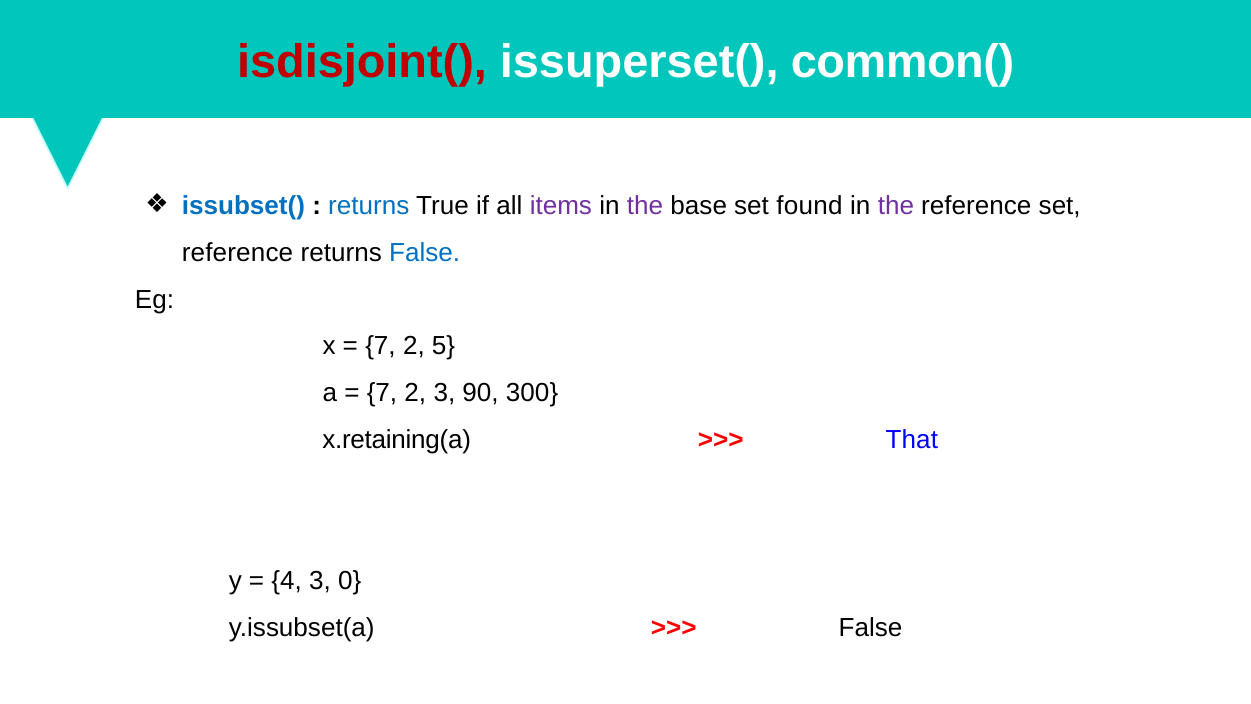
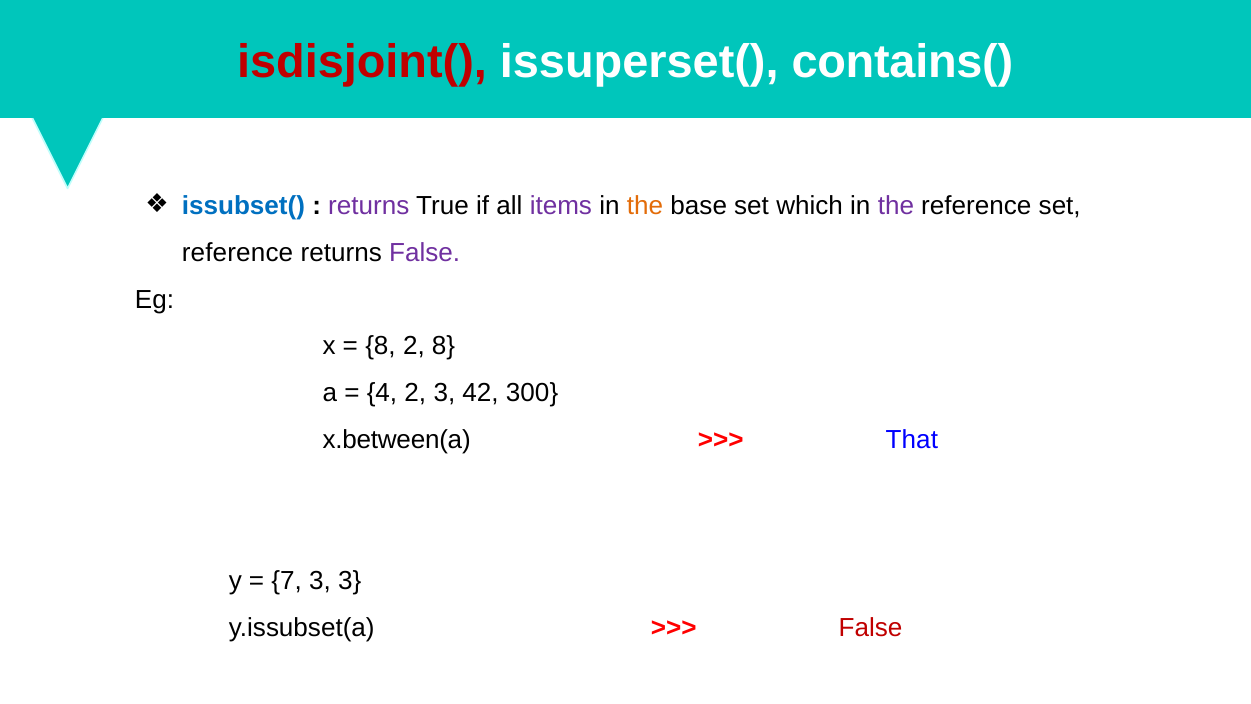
common(: common( -> contains( (902, 62)
returns colour: blue -> purple (369, 205)
the colour: purple -> orange (645, 205)
found: found -> which (810, 205)
False colour: blue -> purple (425, 252)
7: 7 -> 8 (380, 346)
2 5: 5 -> 8 (444, 346)
7: 7 -> 4 (382, 393)
90: 90 -> 42 (481, 393)
x.retaining(a: x.retaining(a -> x.between(a (397, 440)
4: 4 -> 7 (287, 581)
3 0: 0 -> 3 (350, 581)
False colour: black -> red (870, 628)
